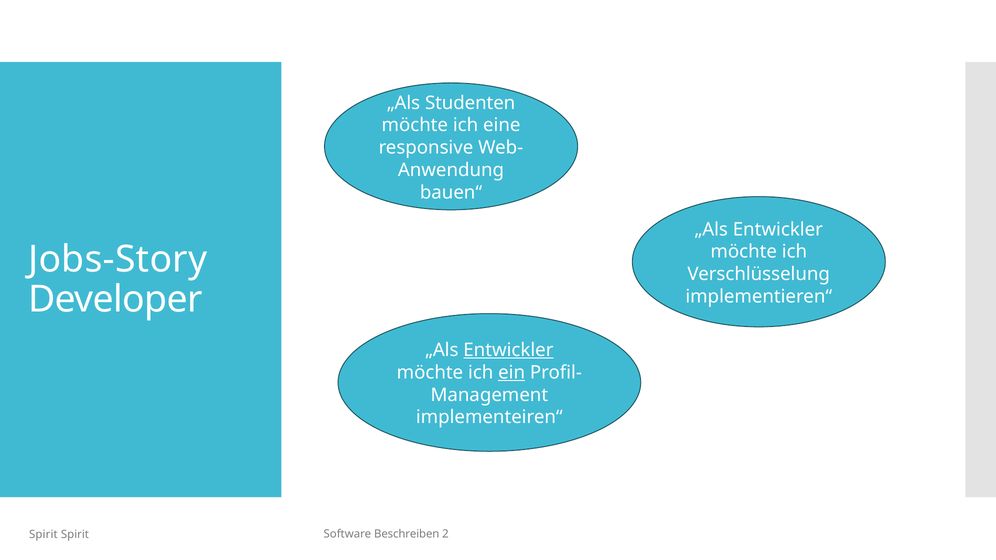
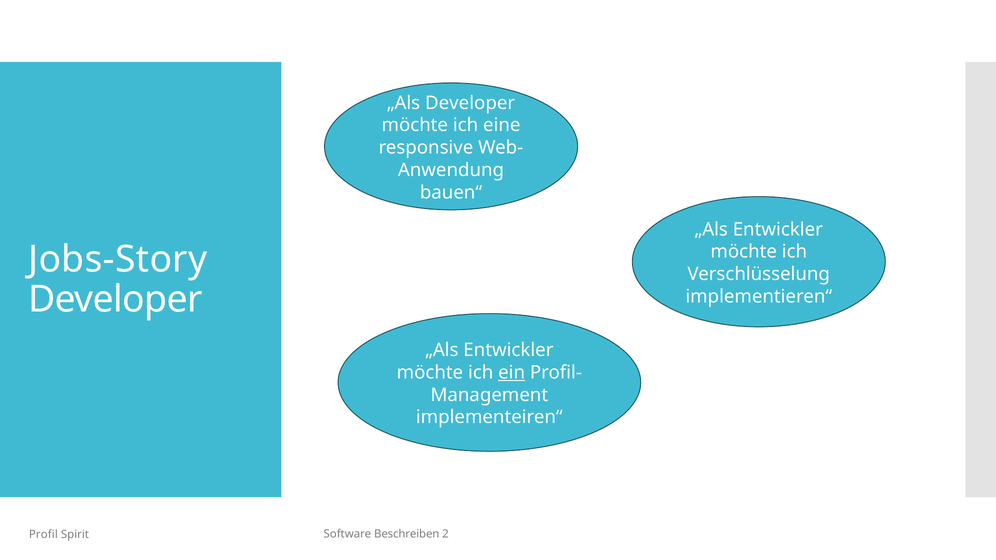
„Als Studenten: Studenten -> Developer (470, 103)
Entwickler underline: present -> none (508, 350)
Spirit: Spirit -> Profil (43, 535)
